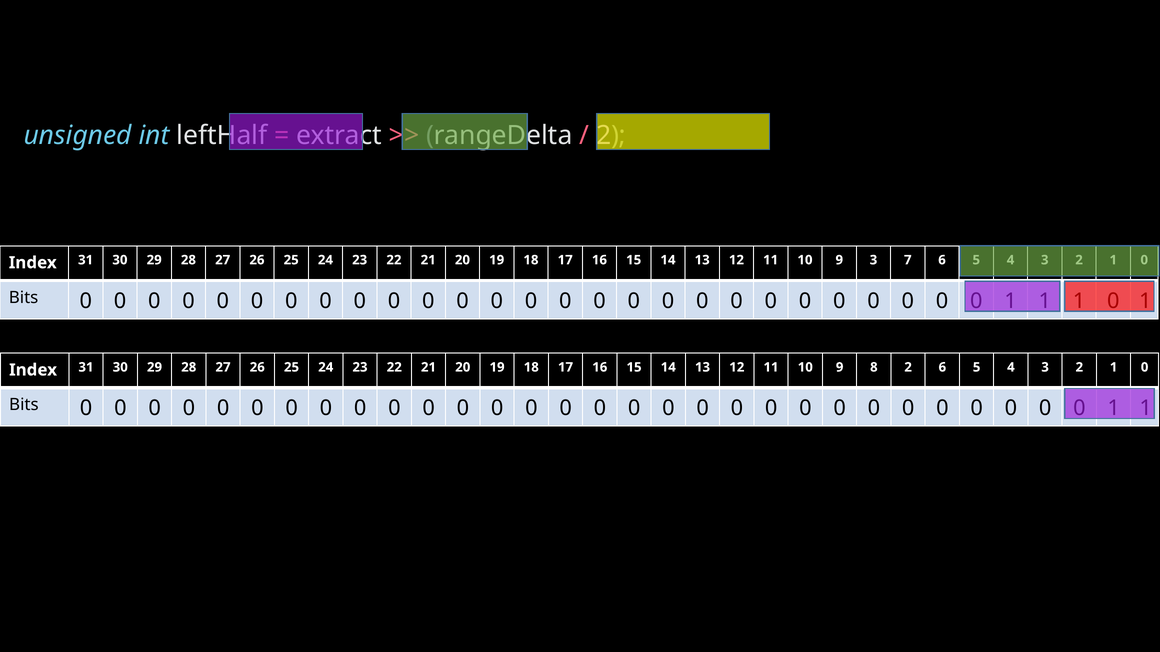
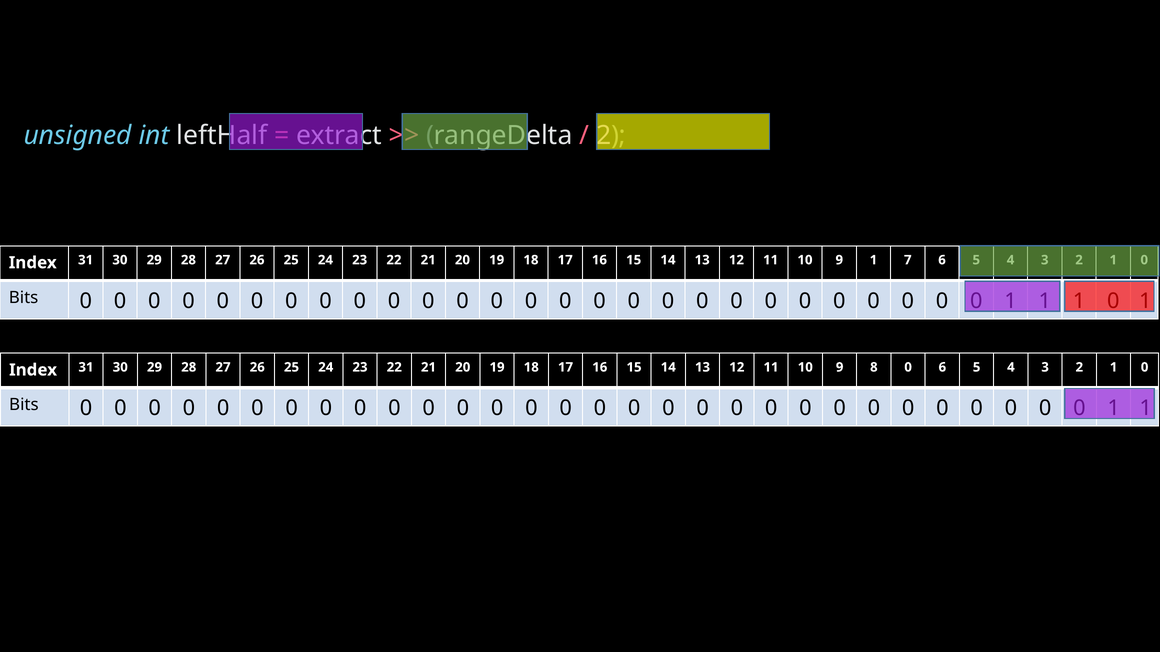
9 3: 3 -> 1 (874, 260)
8 2: 2 -> 0 (908, 368)
